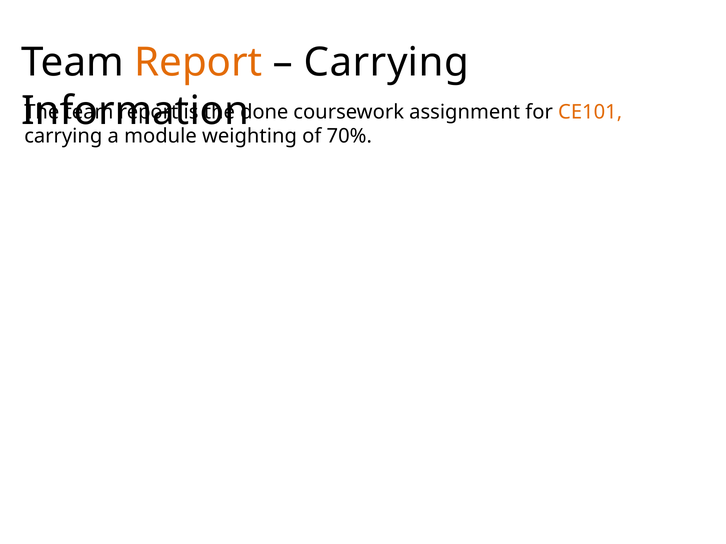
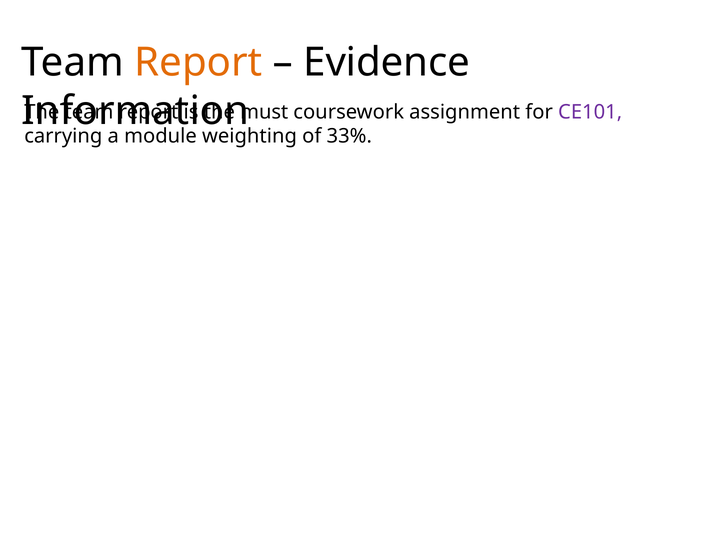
Carrying: Carrying -> Evidence (387, 63)
done: done -> must (264, 112)
CE101 colour: orange -> purple (590, 112)
70%: 70% -> 33% (349, 136)
